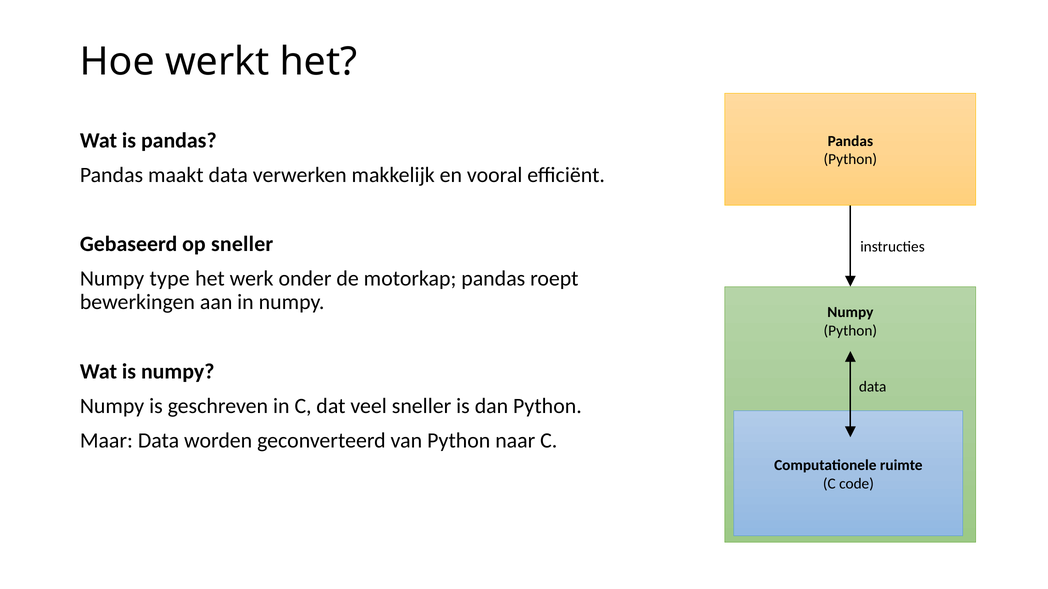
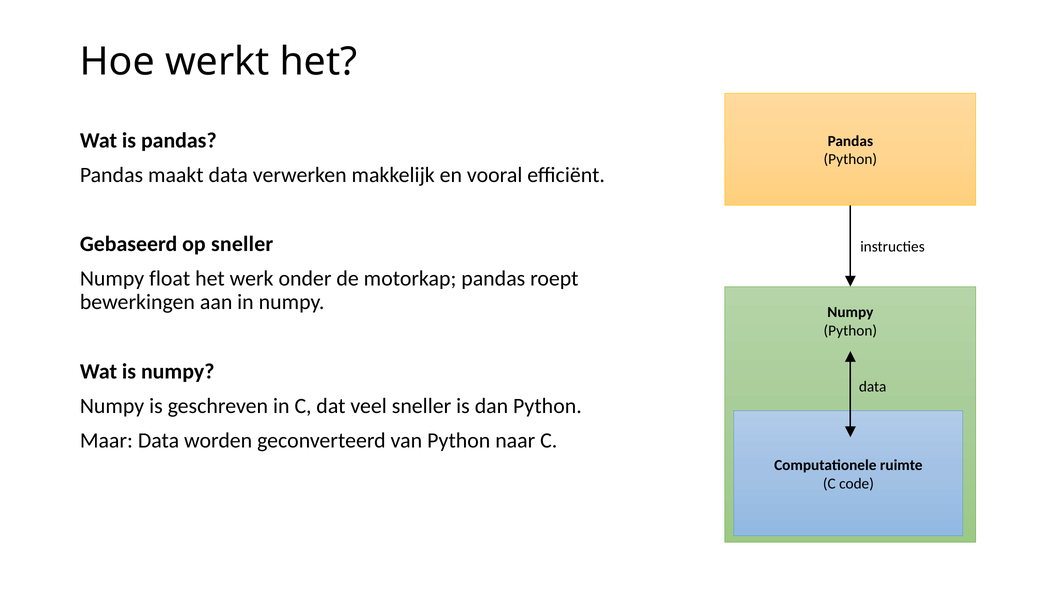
type: type -> float (170, 279)
